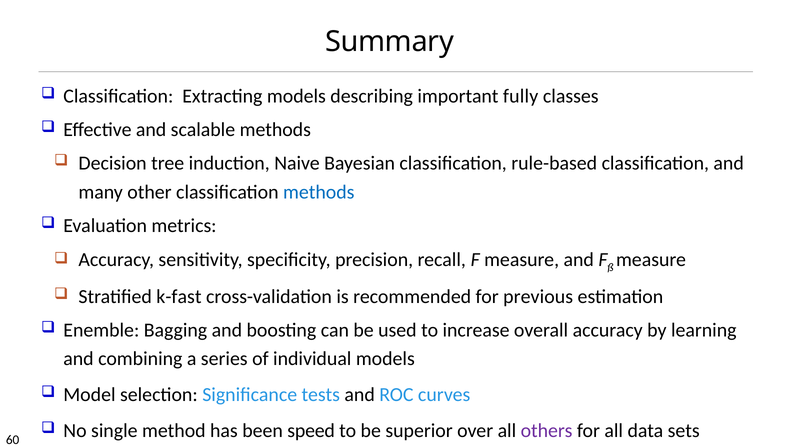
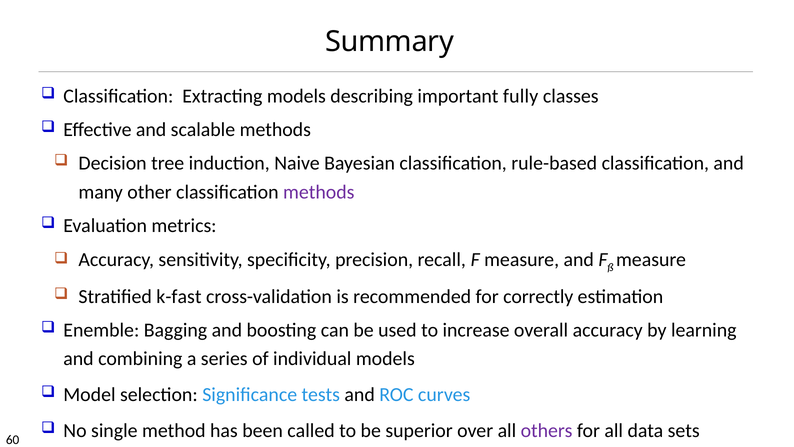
methods colour: blue -> purple (319, 192)
previous: previous -> correctly (538, 296)
speed: speed -> called (311, 430)
